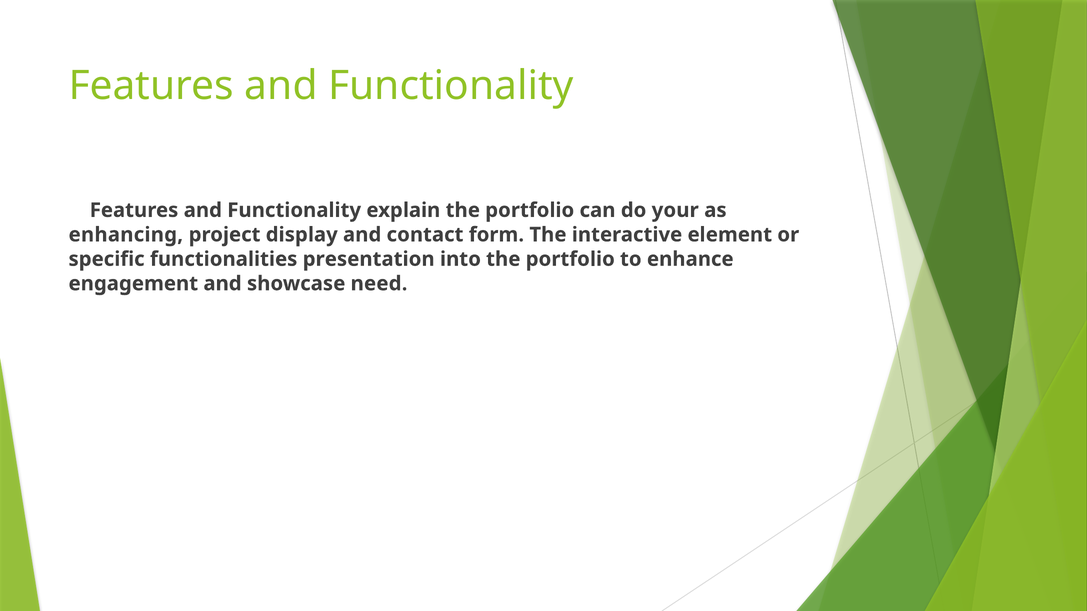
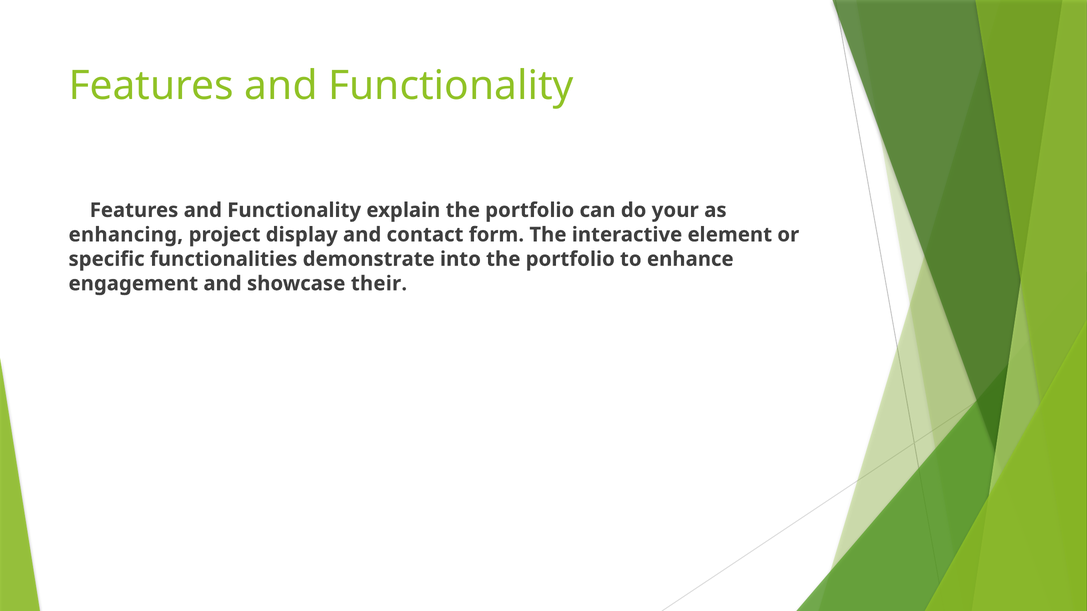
presentation: presentation -> demonstrate (369, 259)
need: need -> their (379, 284)
